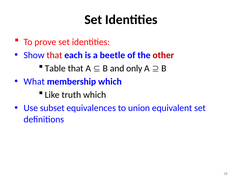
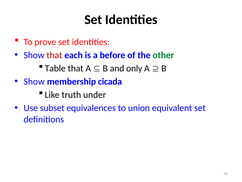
beetle: beetle -> before (113, 55)
other colour: red -> green (163, 55)
What: What -> Show (34, 81)
membership which: which -> cicada (110, 81)
truth which: which -> under (95, 95)
